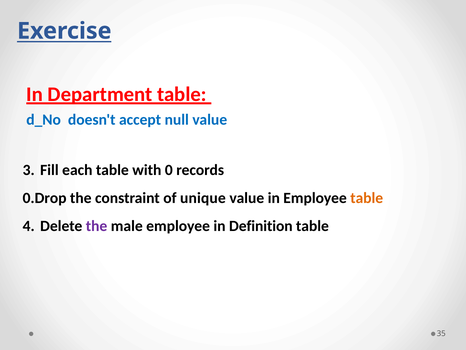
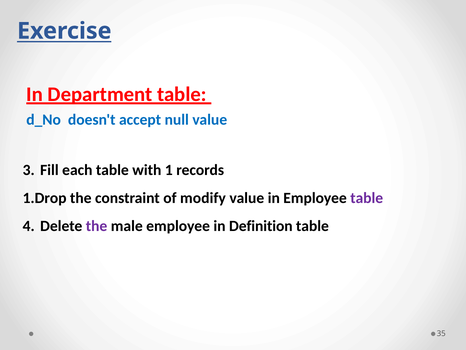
0: 0 -> 1 (169, 170)
0.Drop: 0.Drop -> 1.Drop (45, 198)
unique: unique -> modify (203, 198)
table colour: orange -> purple (367, 198)
